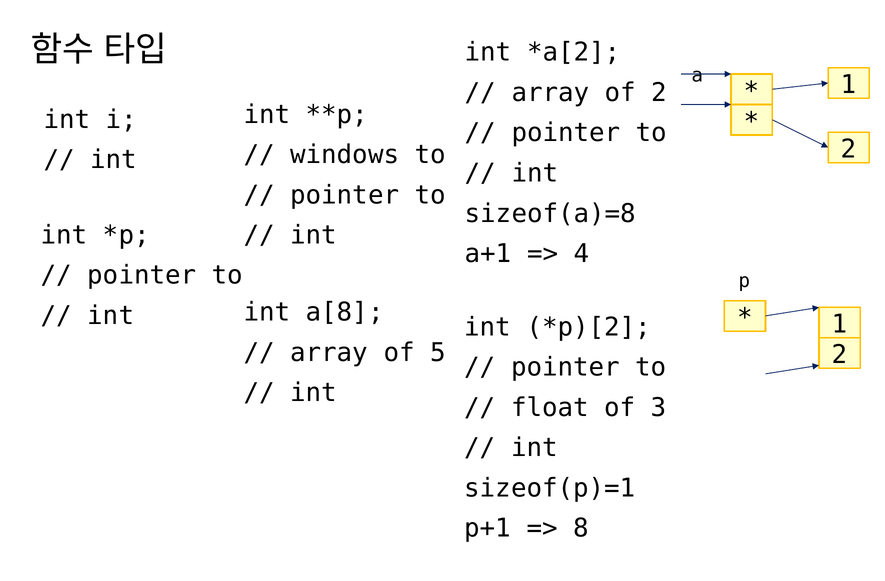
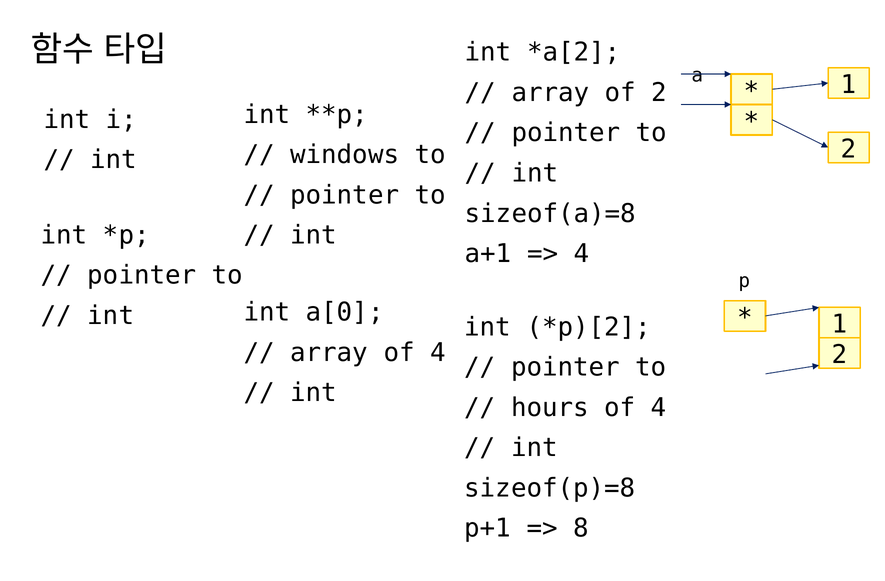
a[8: a[8 -> a[0 (345, 313)
array of 5: 5 -> 4 (438, 353)
float: float -> hours (550, 408)
3: 3 -> 4 (659, 408)
sizeof(p)=1: sizeof(p)=1 -> sizeof(p)=8 (550, 488)
